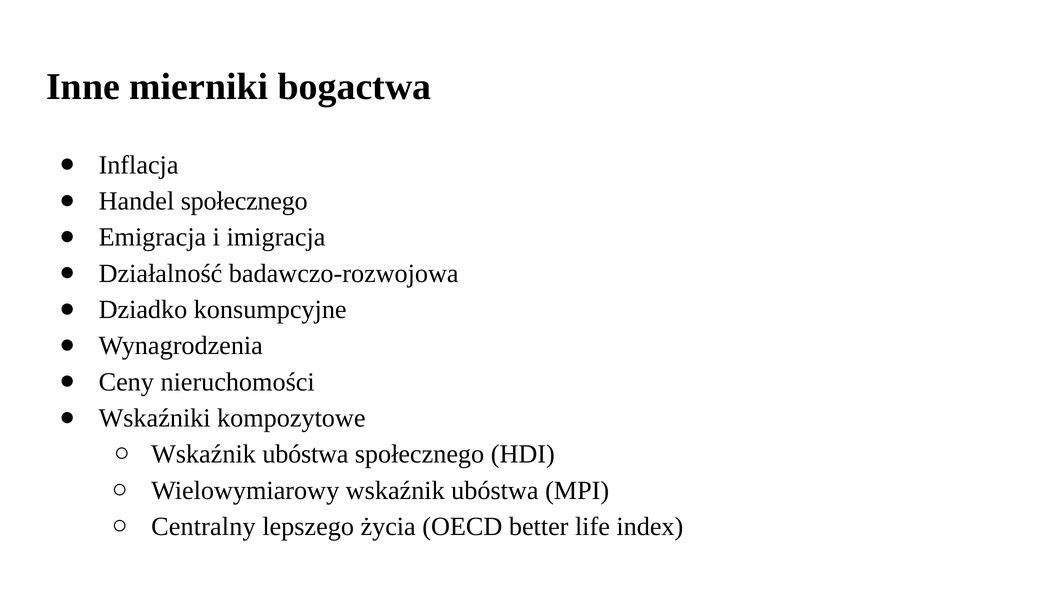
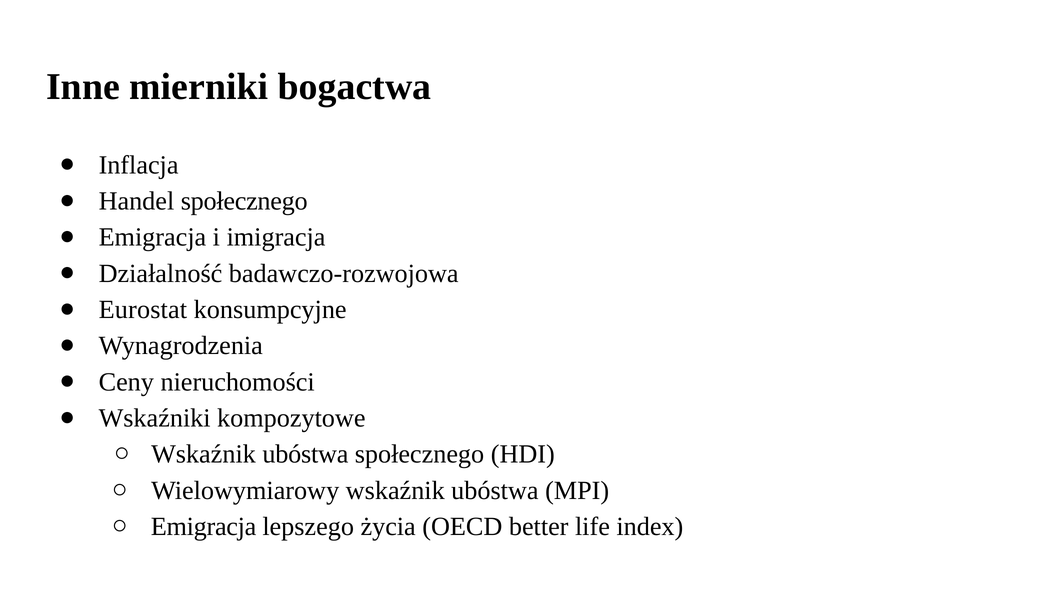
Dziadko: Dziadko -> Eurostat (143, 310)
Centralny: Centralny -> Emigracja (204, 527)
